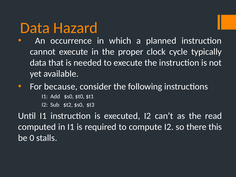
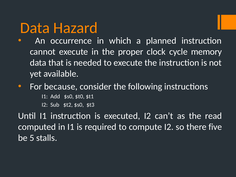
typically: typically -> memory (206, 52)
this: this -> five (215, 127)
0: 0 -> 5 (32, 138)
